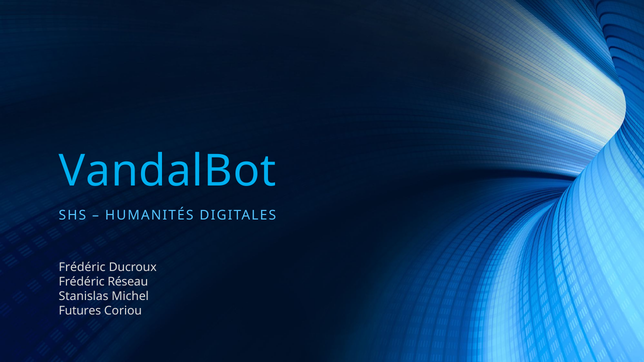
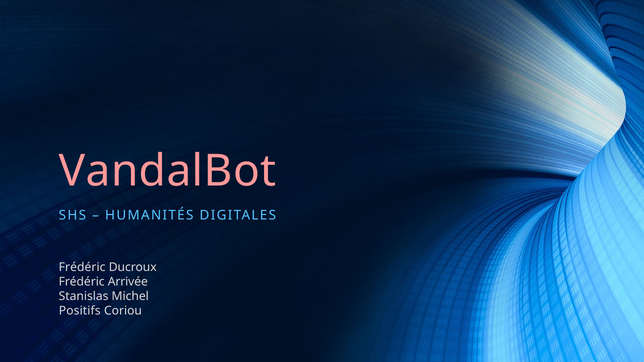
VandalBot colour: light blue -> pink (167, 171)
Réseau: Réseau -> Arrivée (128, 282)
Futures: Futures -> Positifs (80, 311)
